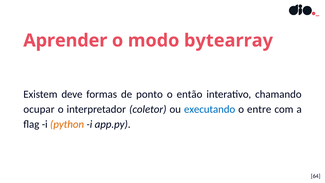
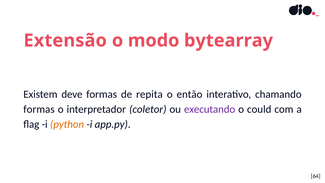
Aprender: Aprender -> Extensão (65, 41)
ponto: ponto -> repita (149, 94)
ocupar: ocupar -> formas (39, 109)
executando colour: blue -> purple (210, 109)
entre: entre -> could (259, 109)
